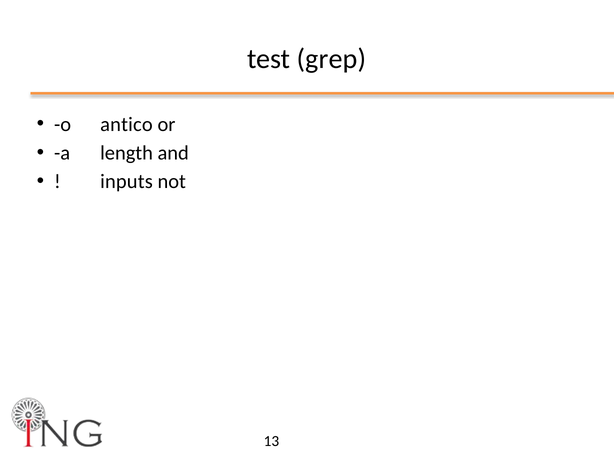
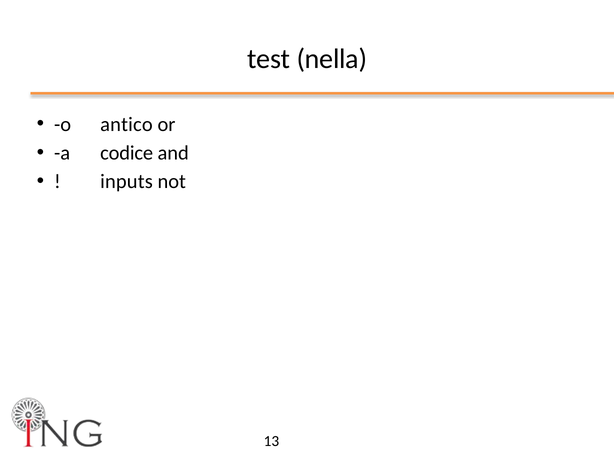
grep: grep -> nella (332, 59)
length: length -> codice (127, 153)
